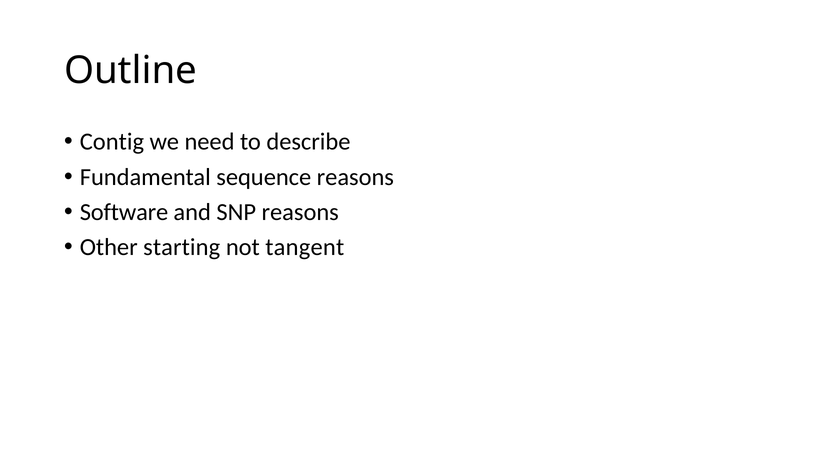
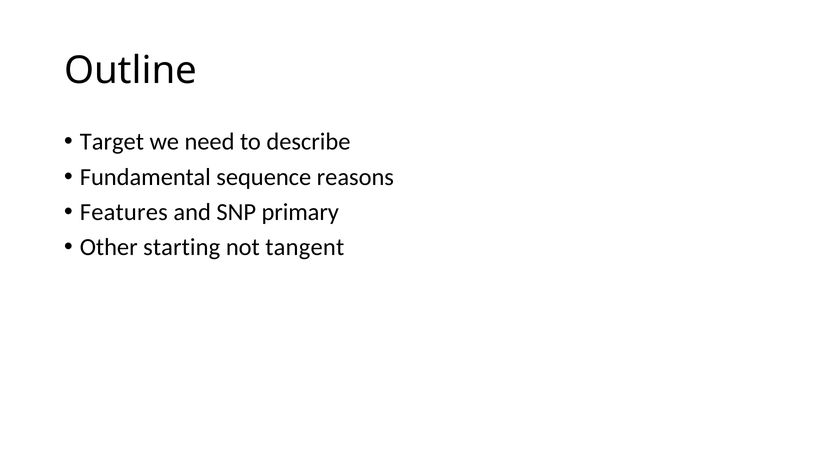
Contig: Contig -> Target (112, 142)
Software: Software -> Features (124, 212)
SNP reasons: reasons -> primary (300, 212)
